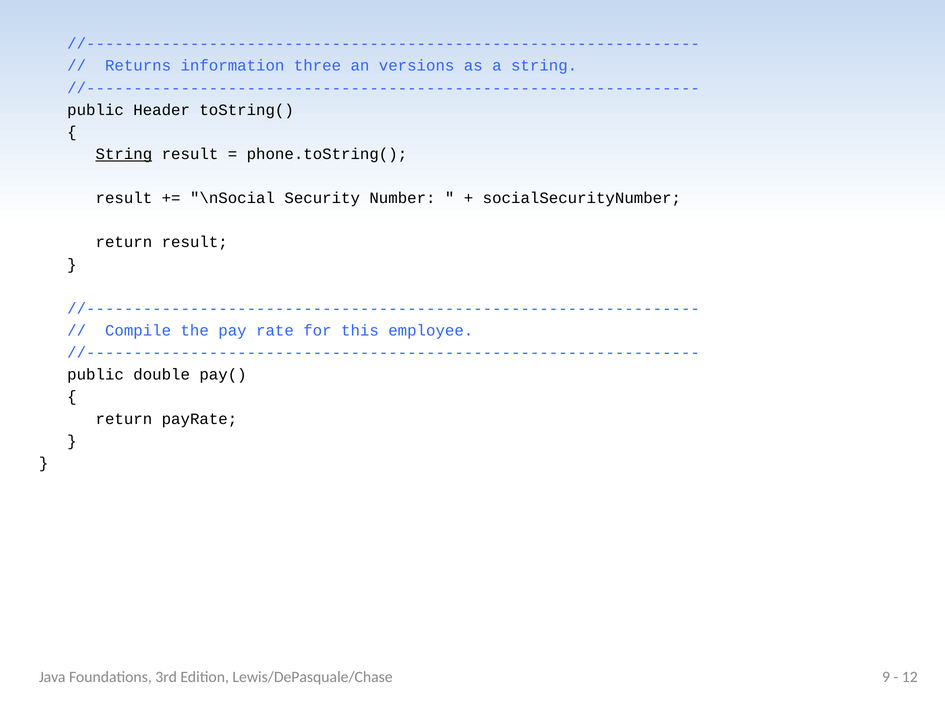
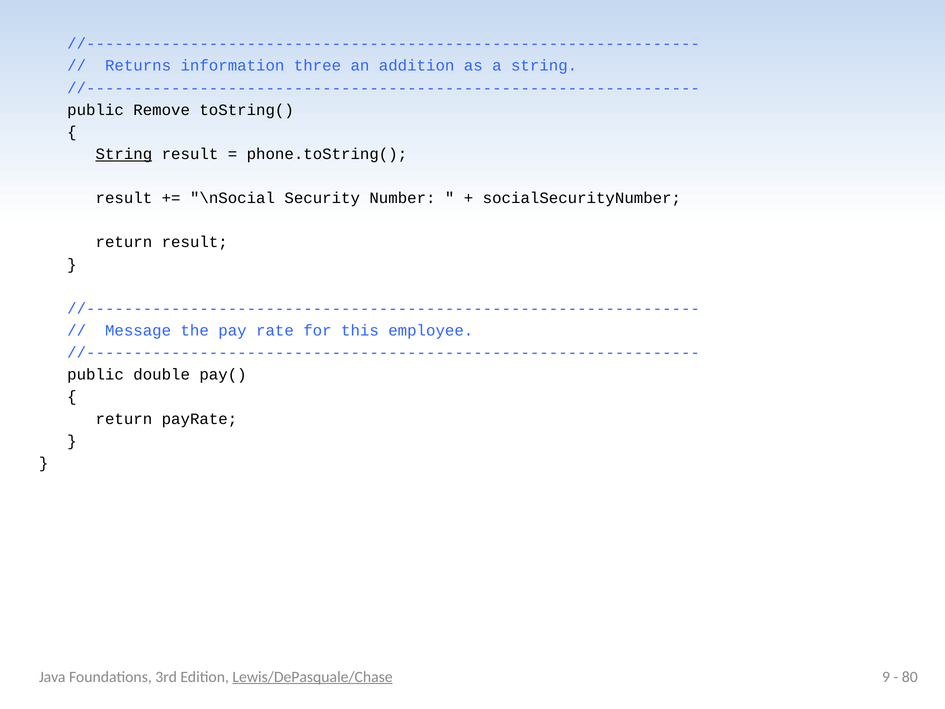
versions: versions -> addition (417, 66)
Header: Header -> Remove (162, 110)
Compile: Compile -> Message (138, 330)
Lewis/DePasquale/Chase underline: none -> present (313, 677)
12: 12 -> 80 (910, 677)
